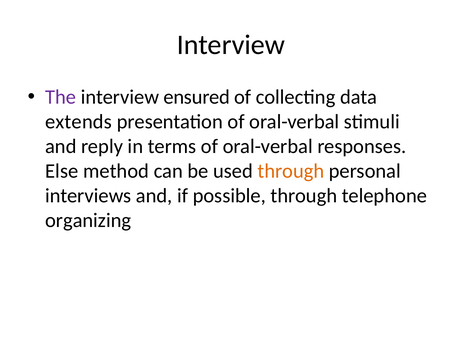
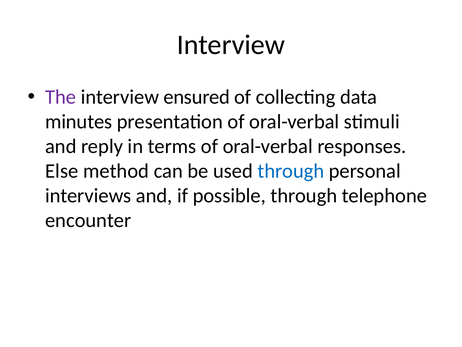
extends: extends -> minutes (79, 122)
through colour: orange -> blue (291, 171)
organizing: organizing -> encounter (88, 220)
